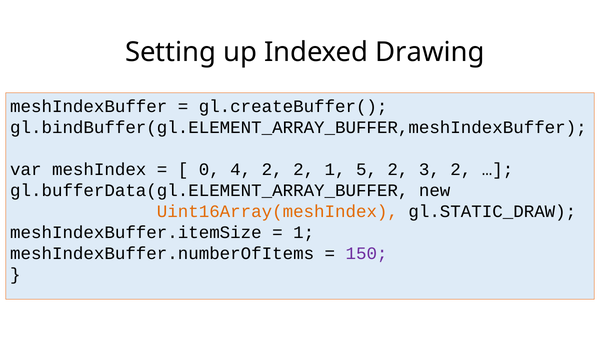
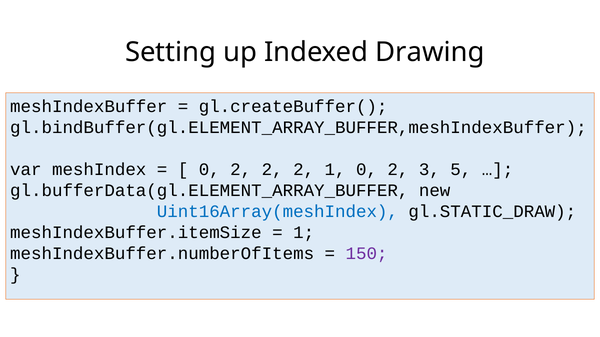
4: 4 -> 2 (241, 170)
1 5: 5 -> 0 (367, 170)
3 2: 2 -> 5 (461, 170)
Uint16Array(meshIndex colour: orange -> blue (277, 212)
